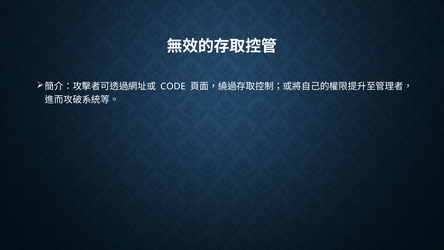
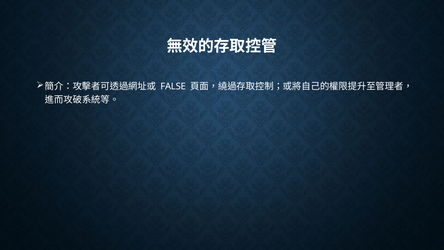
CODE: CODE -> FALSE (173, 86)
